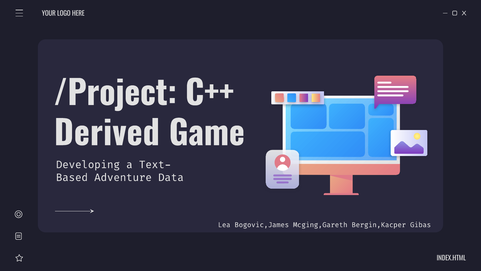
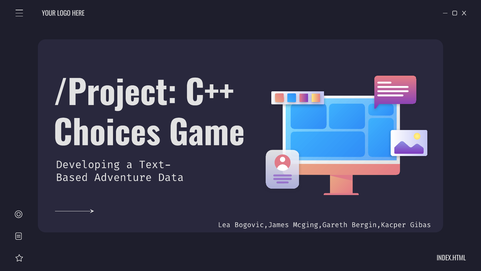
Derived: Derived -> Choices (107, 134)
